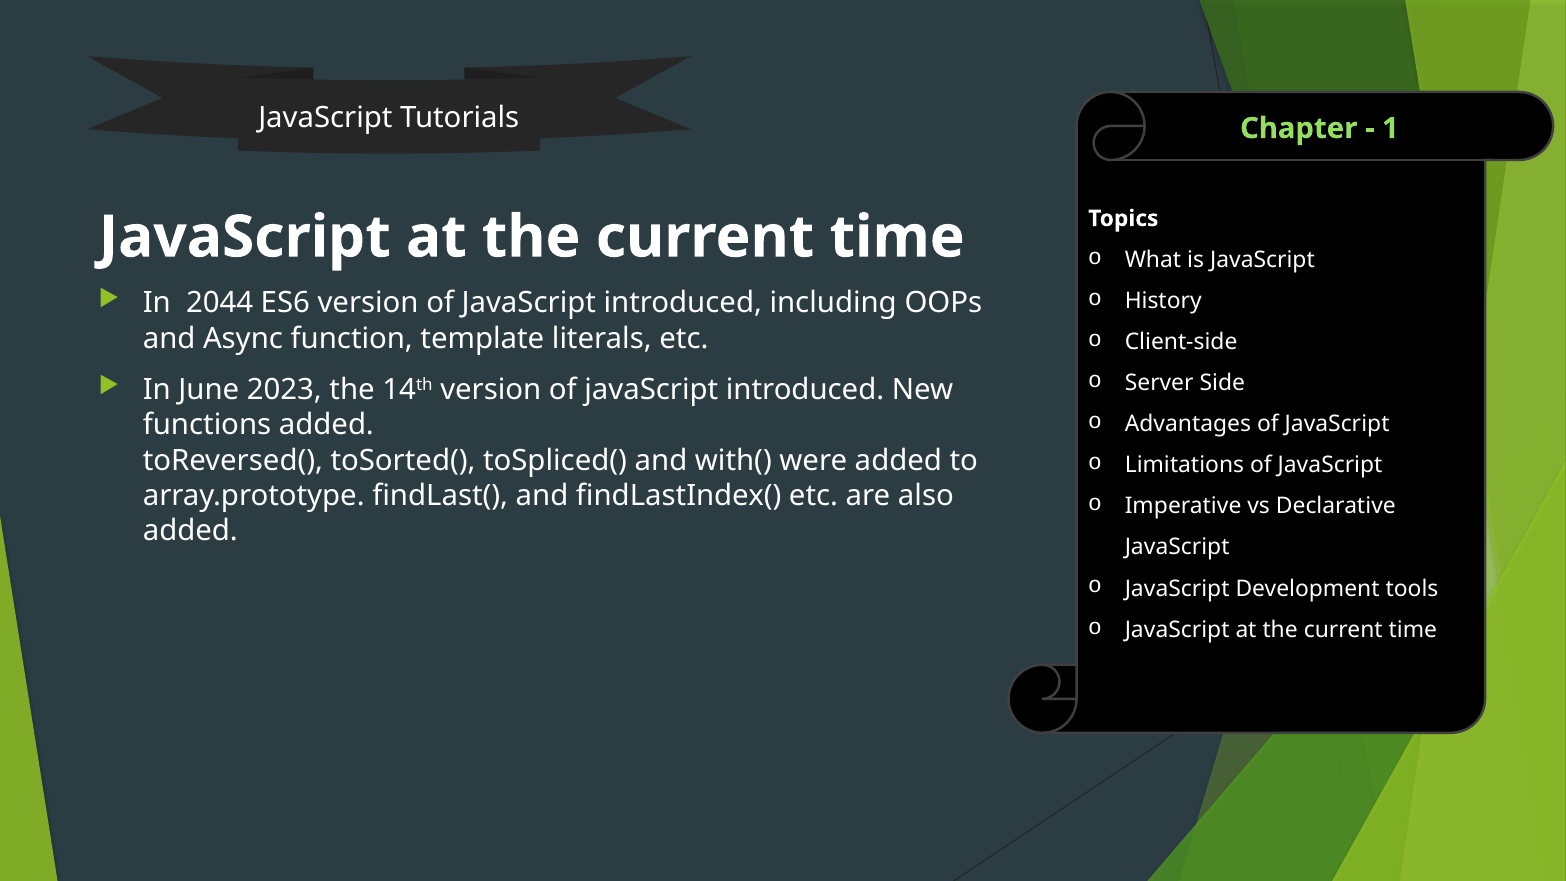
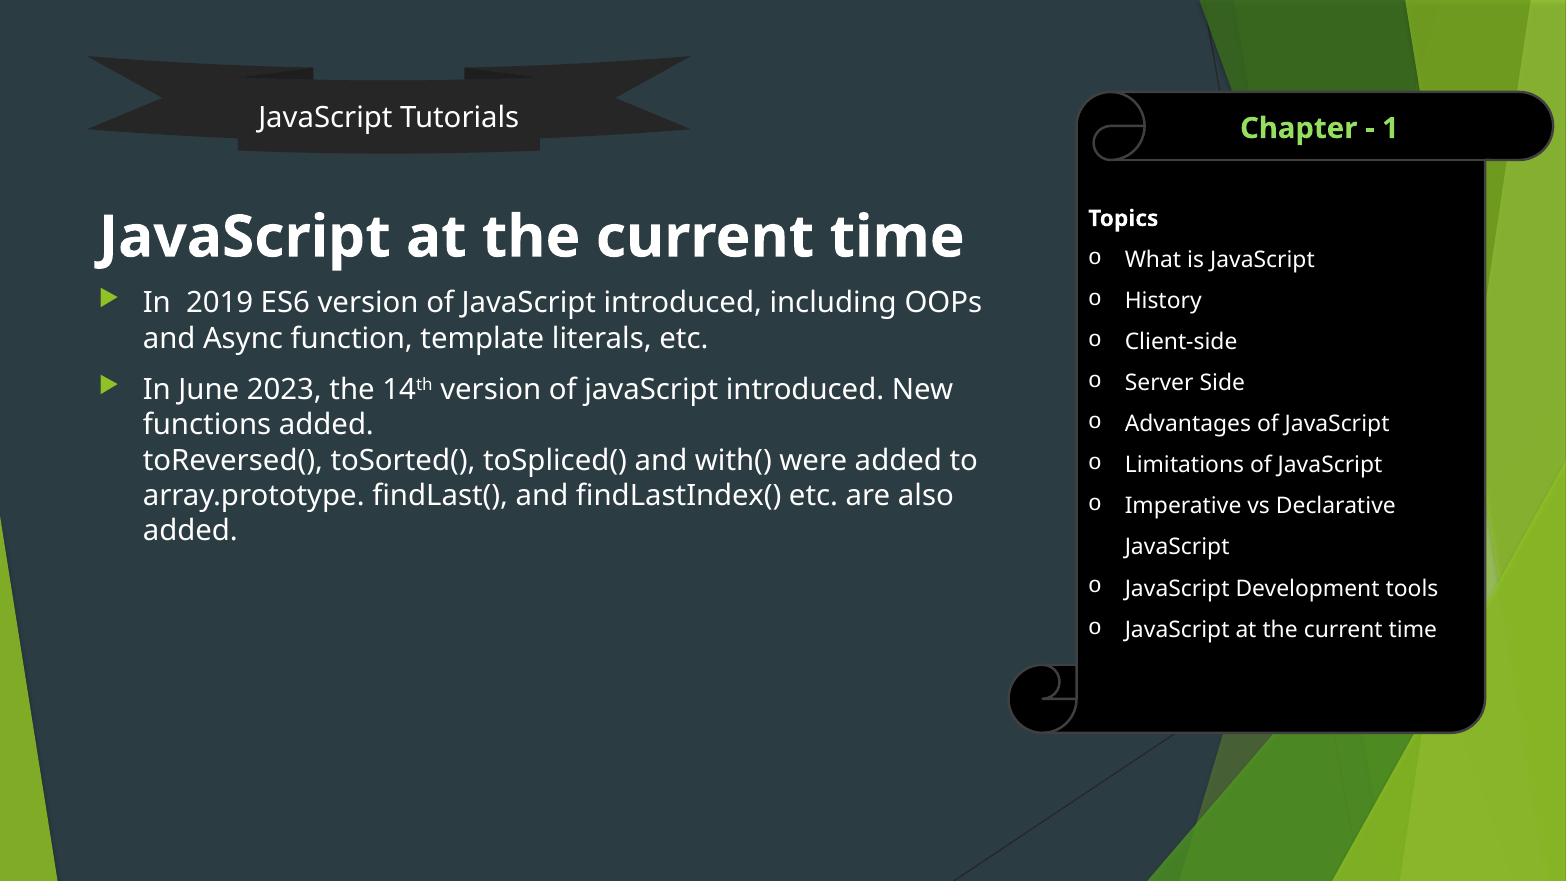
2044: 2044 -> 2019 (220, 303)
